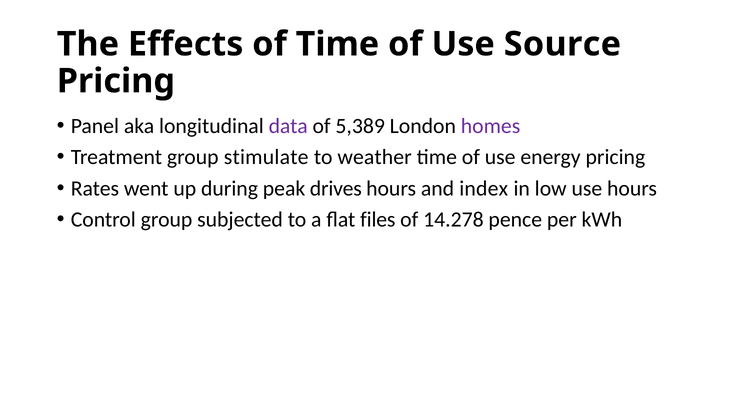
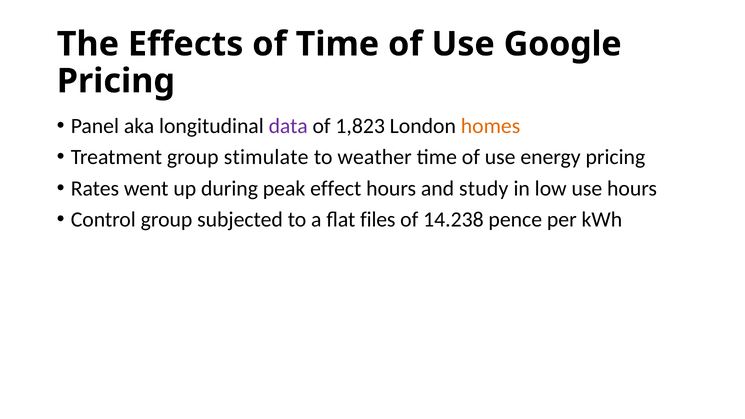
Source: Source -> Google (563, 44)
5,389: 5,389 -> 1,823 (360, 126)
homes colour: purple -> orange (491, 126)
drives: drives -> effect (336, 188)
index: index -> study (484, 188)
14.278: 14.278 -> 14.238 (453, 220)
